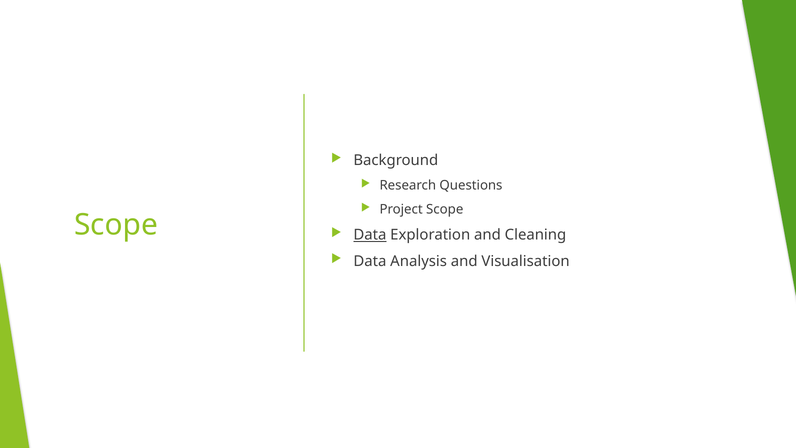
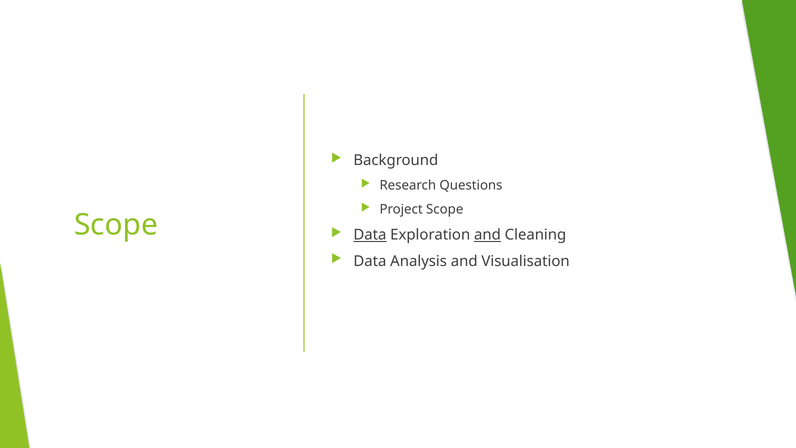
and underline: none -> present (487, 235)
